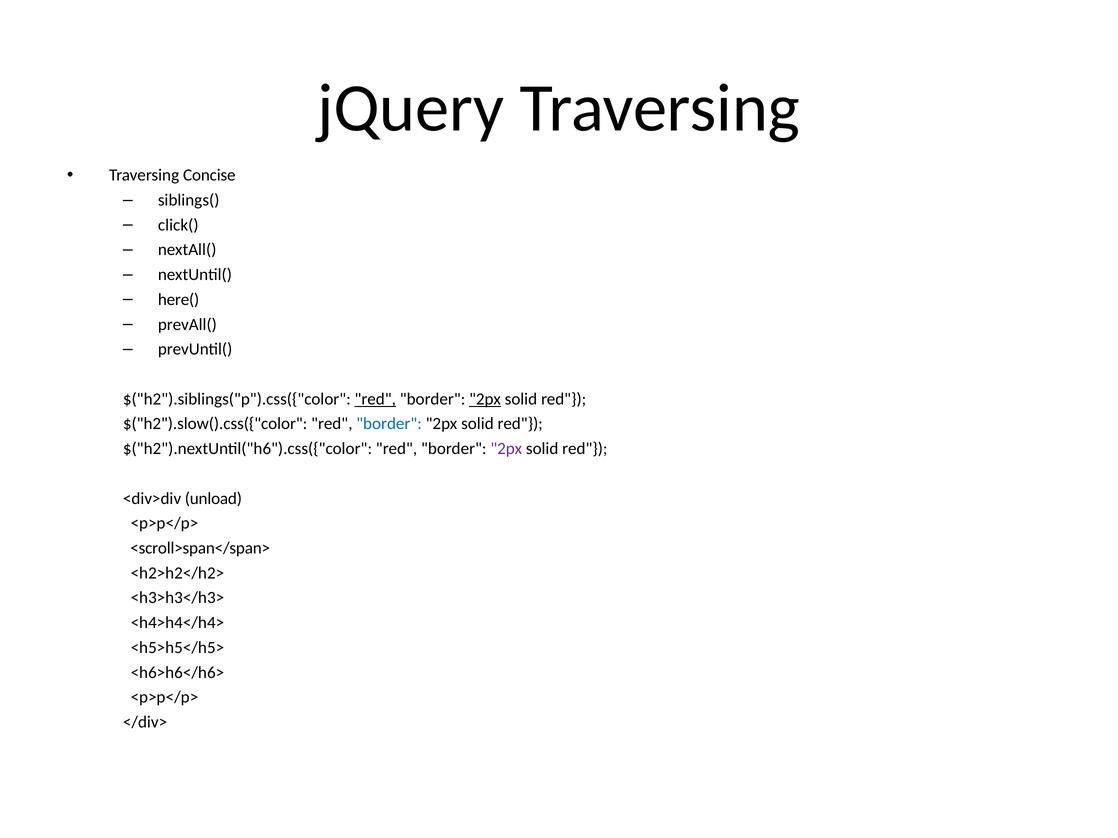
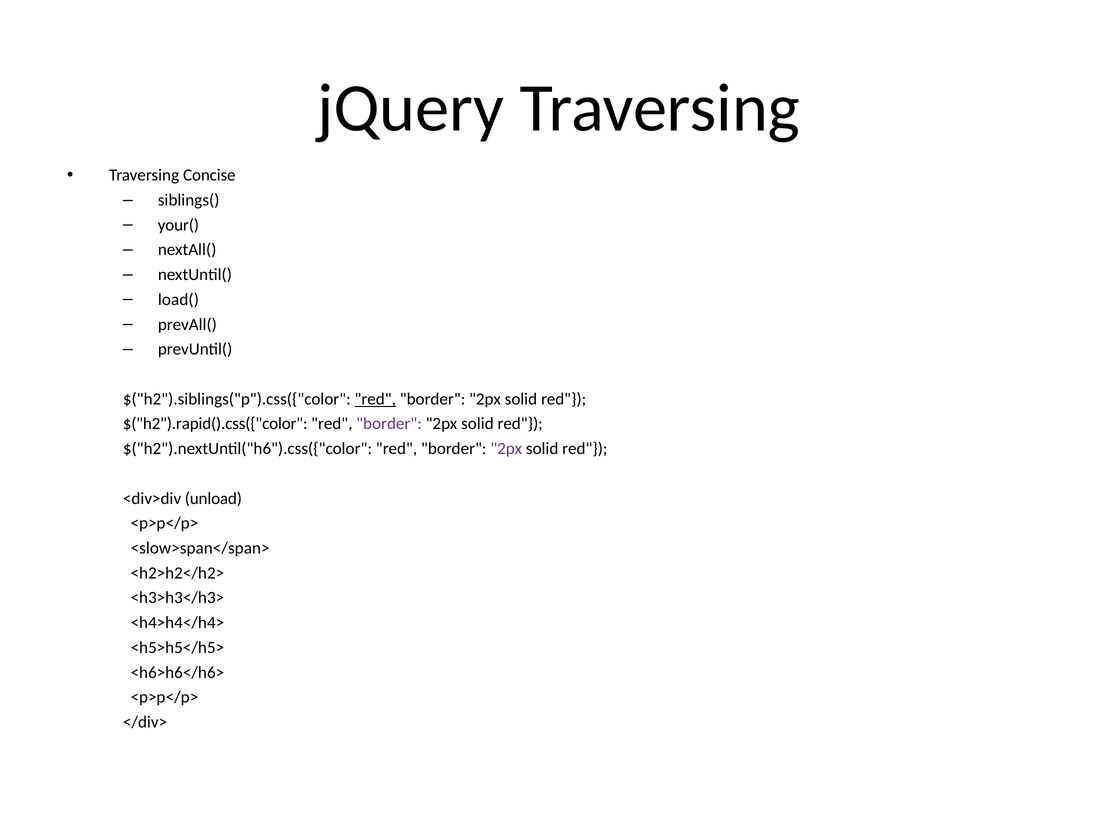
click(: click( -> your( (178, 225)
here(: here( -> load( (178, 300)
2px underline: present -> none (485, 399)
$("h2").slow().css({"color: $("h2").slow().css({"color -> $("h2").rapid().css({"color (215, 424)
border colour: blue -> purple (389, 424)
<scroll>span</span>: <scroll>span</span> -> <slow>span</span> (200, 548)
